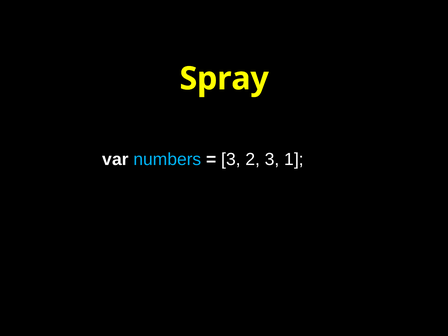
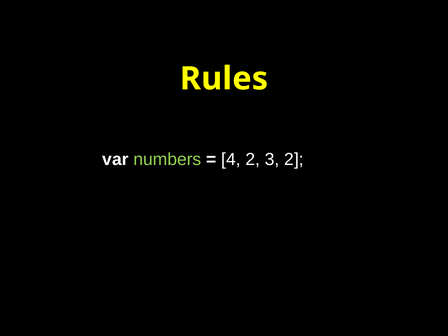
Spray: Spray -> Rules (224, 79)
numbers colour: light blue -> light green (167, 160)
3: 3 -> 4 (231, 160)
3 1: 1 -> 2 (294, 160)
